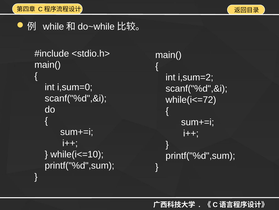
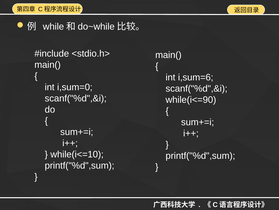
i,sum=2: i,sum=2 -> i,sum=6 (196, 77)
while(i<=72: while(i<=72 -> while(i<=90 (191, 100)
